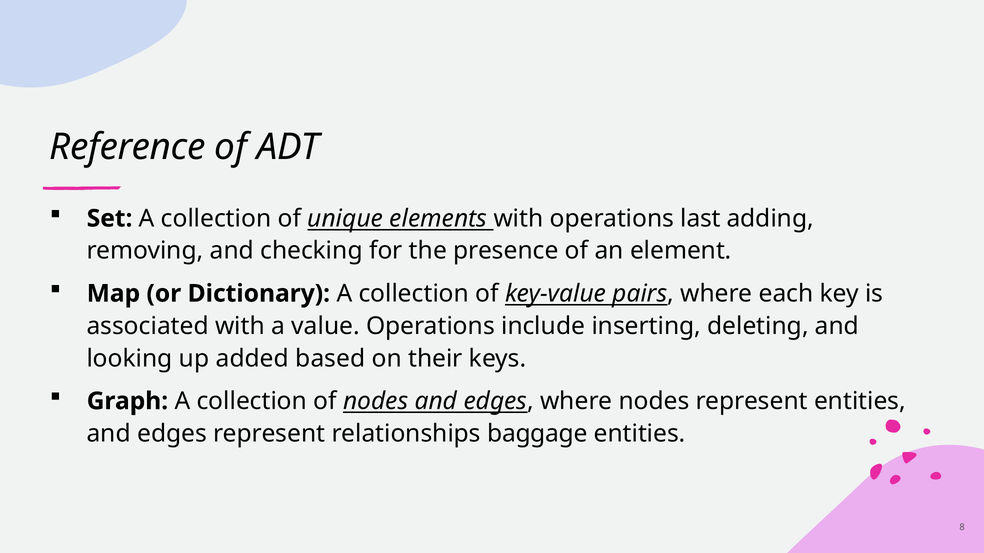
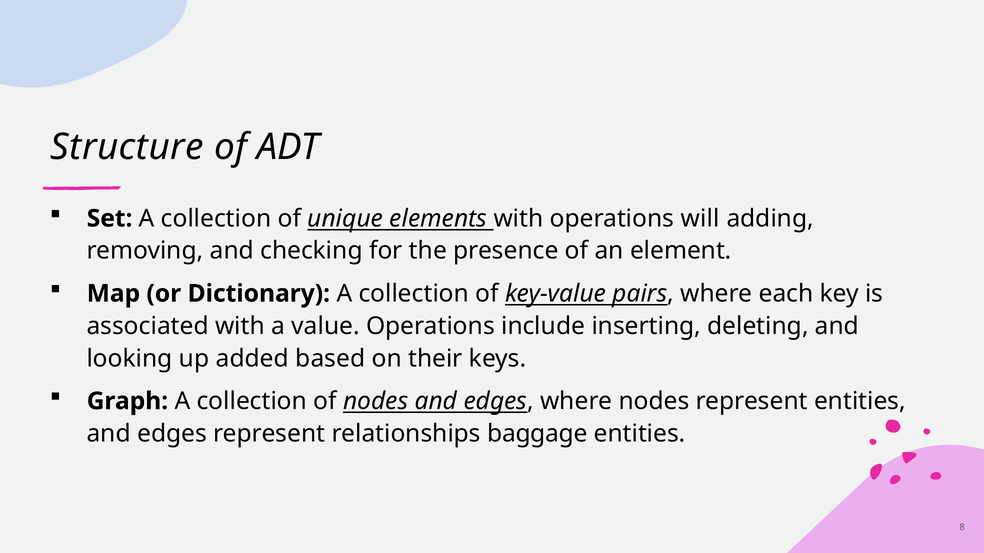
Reference: Reference -> Structure (127, 147)
last: last -> will (700, 219)
